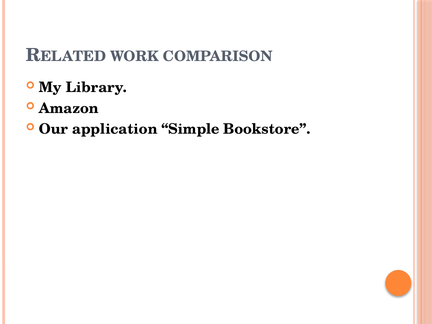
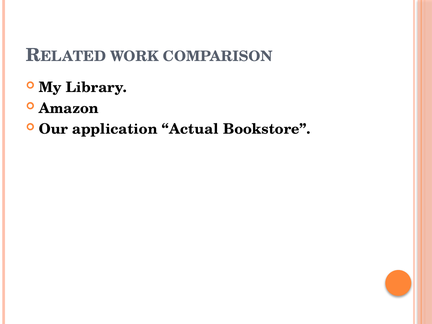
Simple: Simple -> Actual (190, 129)
